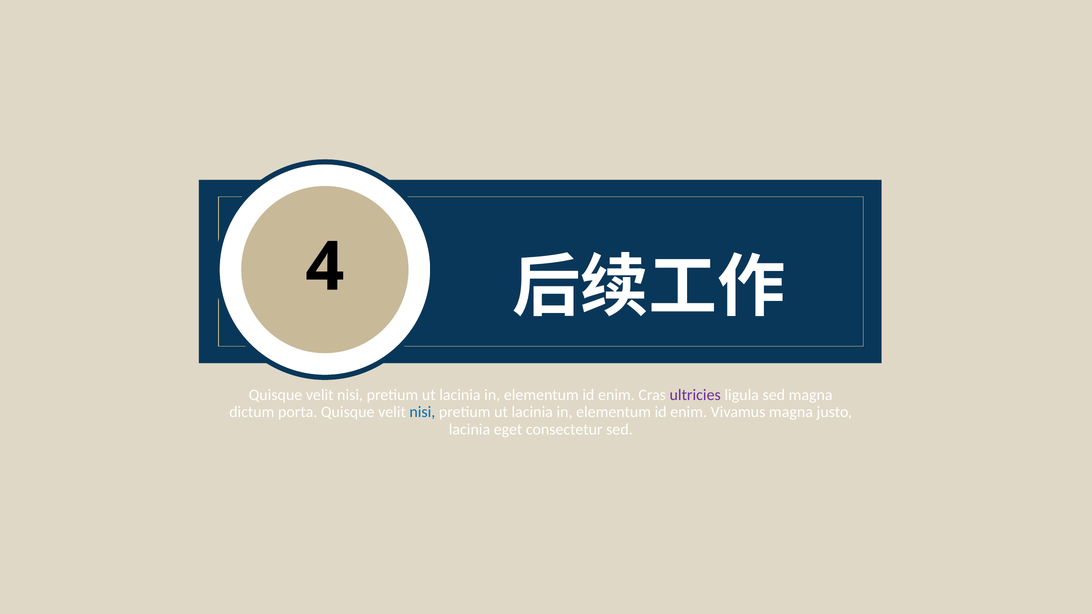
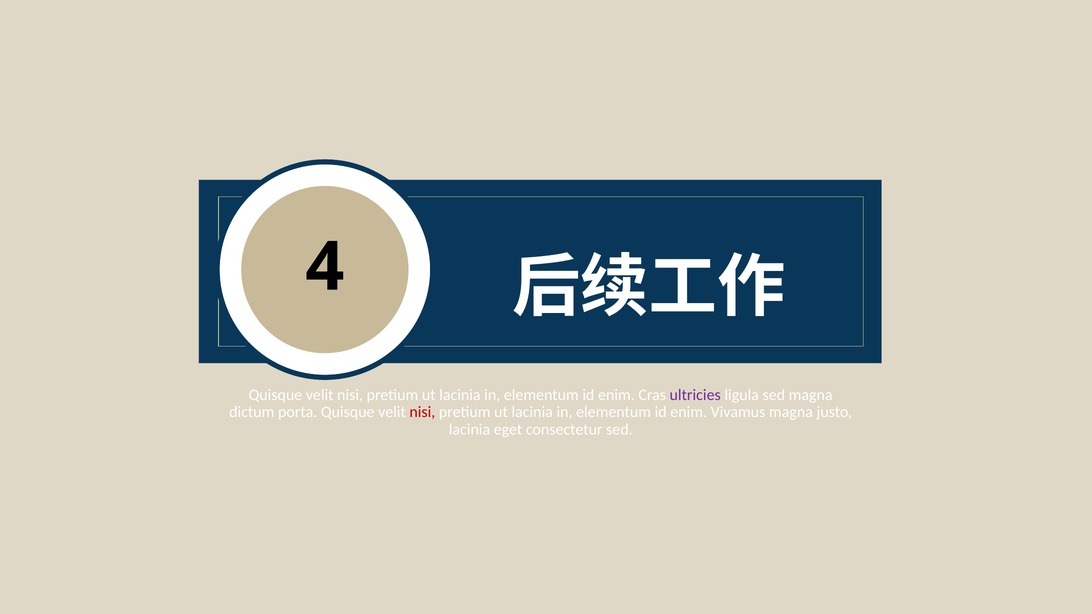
nisi colour: blue -> red (422, 412)
